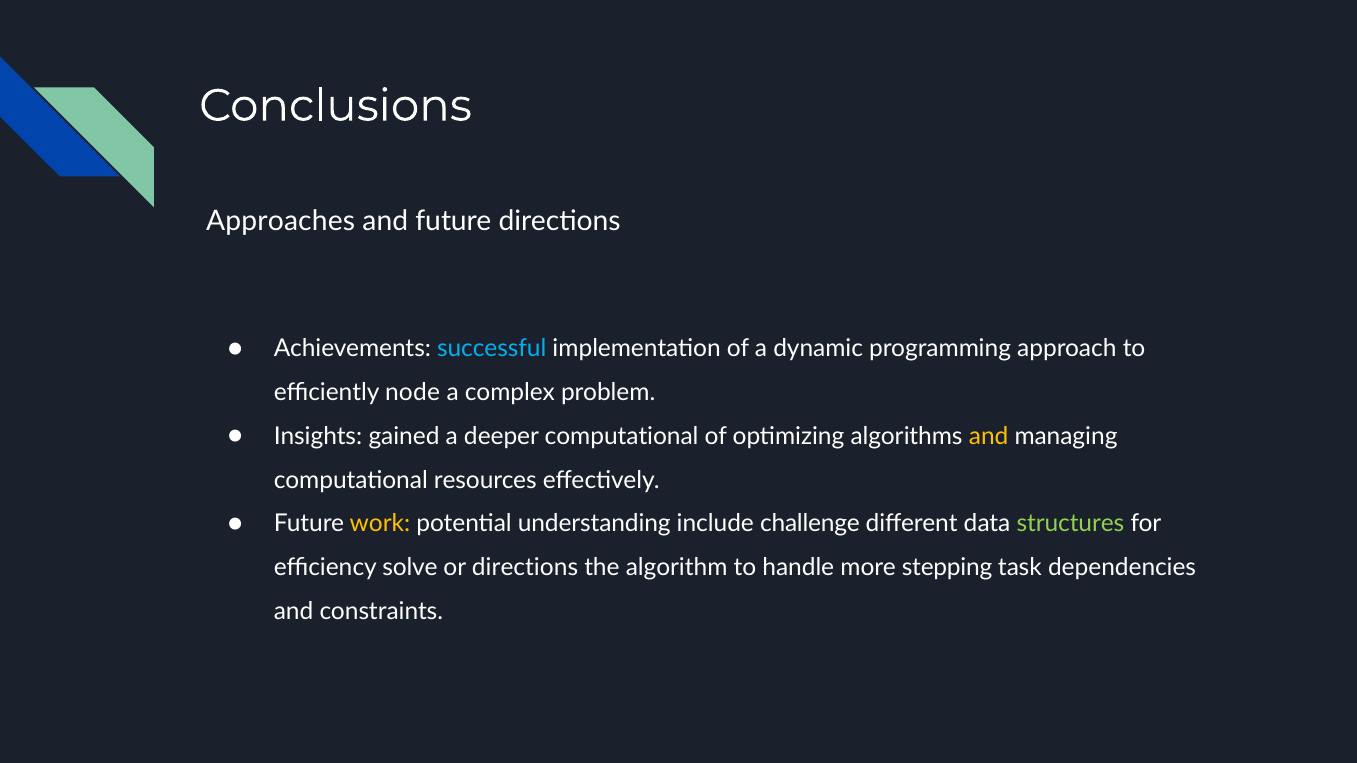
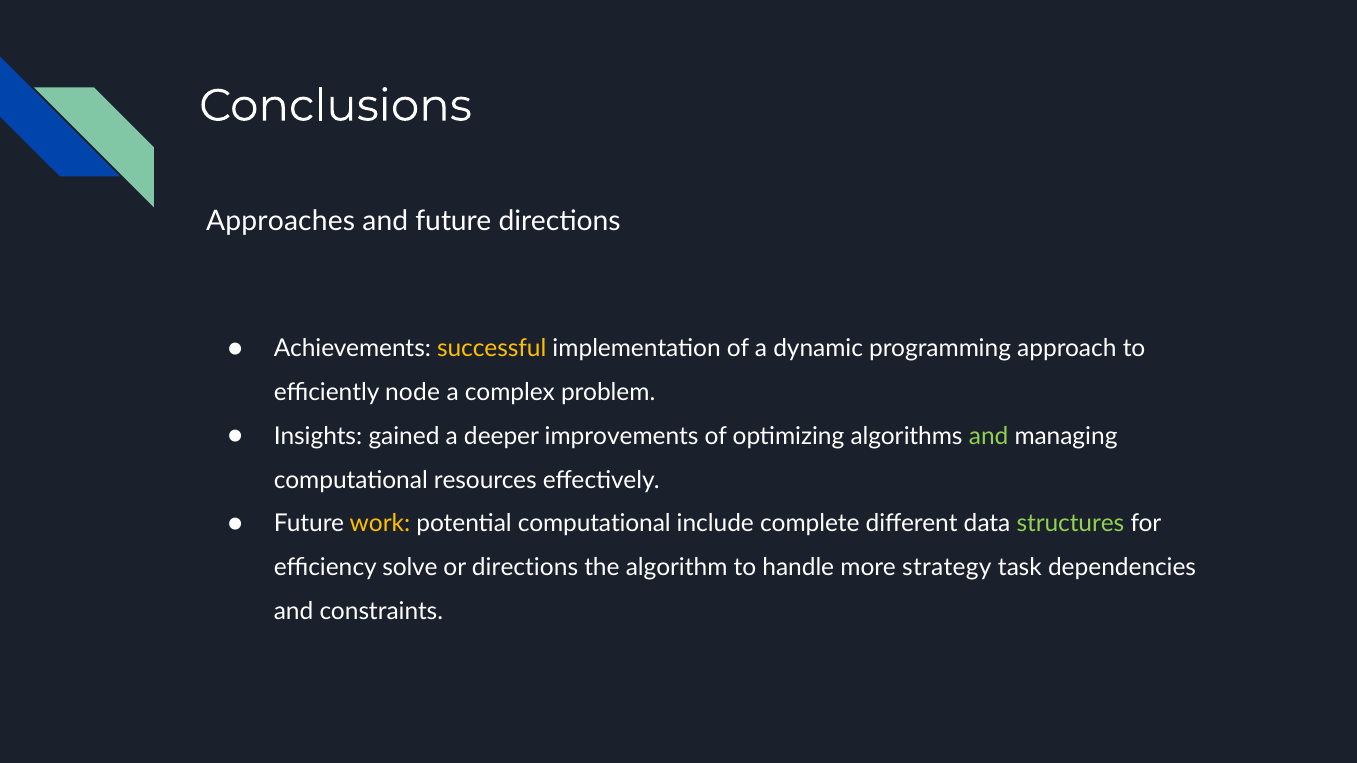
successful colour: light blue -> yellow (492, 348)
deeper computational: computational -> improvements (622, 436)
and colour: yellow -> light green (989, 436)
potential understanding: understanding -> computational (594, 524)
challenge: challenge -> complete (810, 524)
stepping: stepping -> strategy (947, 568)
